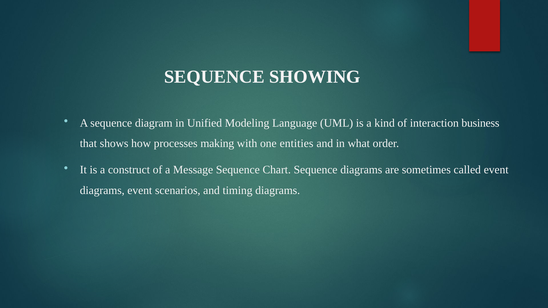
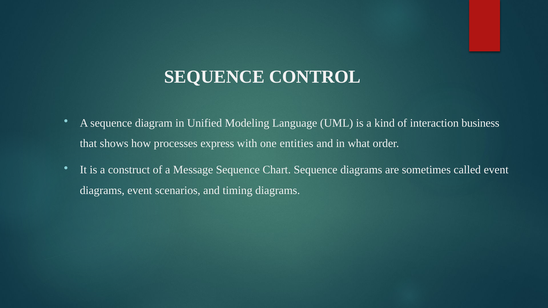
SHOWING: SHOWING -> CONTROL (315, 77)
making: making -> express (217, 144)
